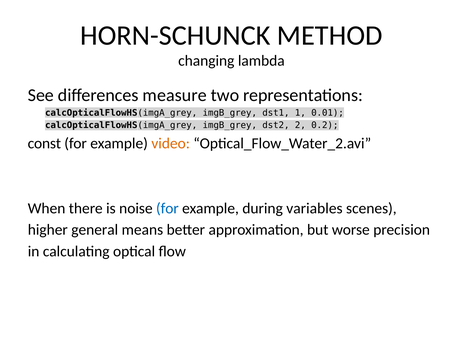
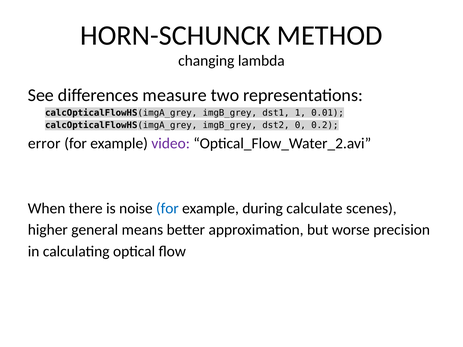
2: 2 -> 0 (300, 125)
const: const -> error (44, 144)
video colour: orange -> purple (171, 144)
variables: variables -> calculate (314, 208)
